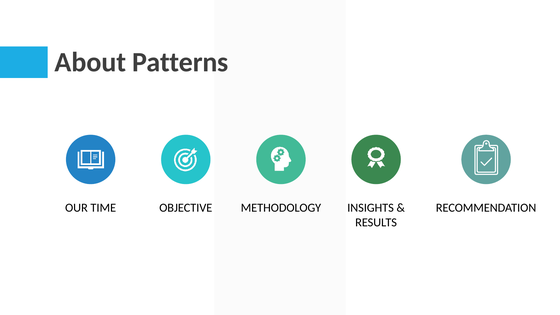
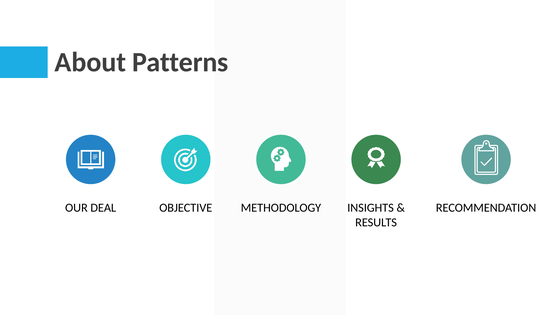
TIME: TIME -> DEAL (103, 208)
